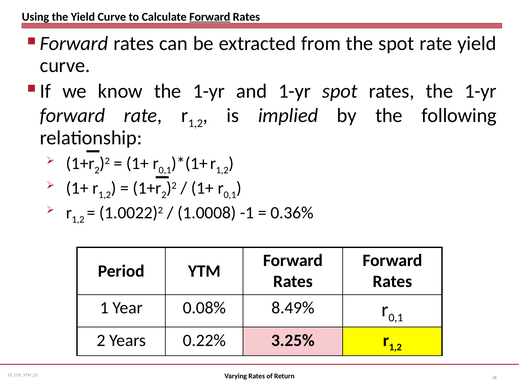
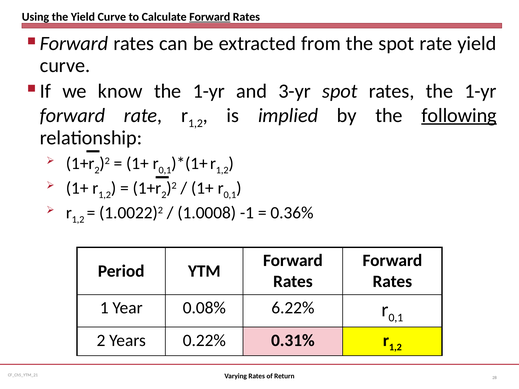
and 1-yr: 1-yr -> 3-yr (295, 91)
following underline: none -> present (459, 115)
8.49%: 8.49% -> 6.22% (293, 308)
3.25%: 3.25% -> 0.31% (293, 341)
